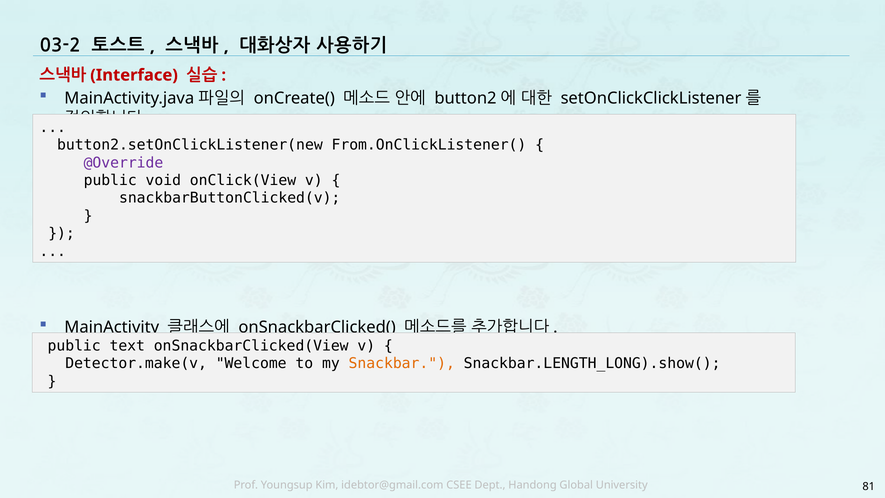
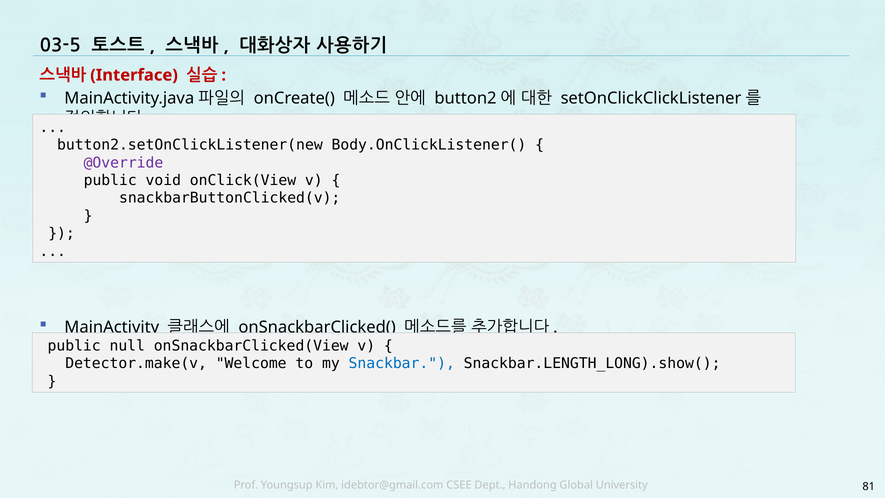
03-2: 03-2 -> 03-5 (60, 45)
From.OnClickListener(: From.OnClickListener( -> Body.OnClickListener( (429, 145)
text: text -> null (127, 346)
Snackbar colour: orange -> blue (402, 363)
